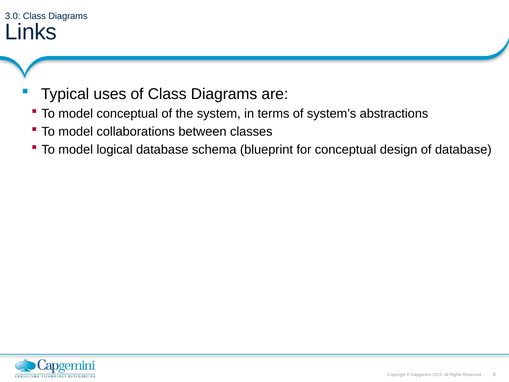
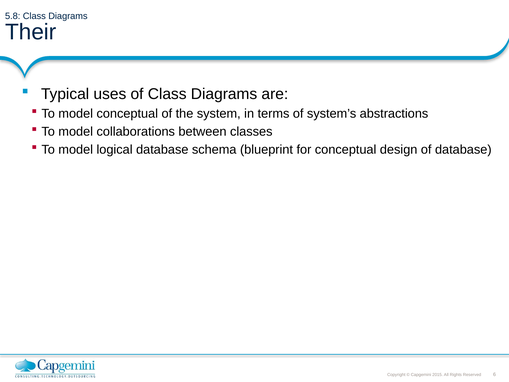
3.0: 3.0 -> 5.8 (13, 16)
Links: Links -> Their (31, 32)
